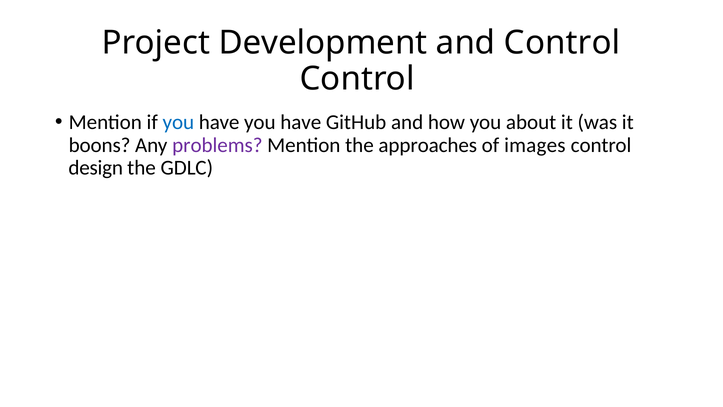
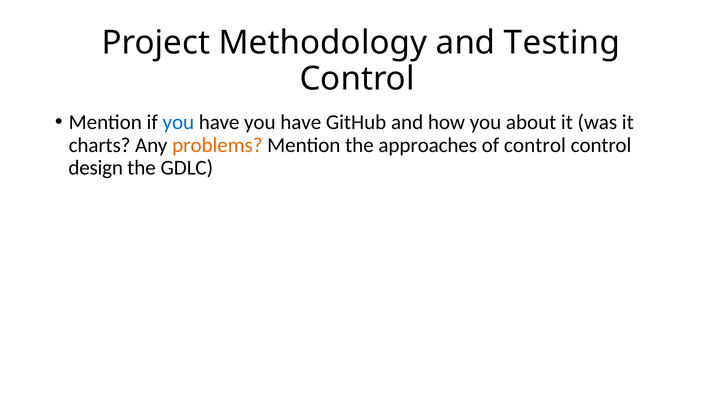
Development: Development -> Methodology (323, 43)
and Control: Control -> Testing (562, 43)
boons: boons -> charts (100, 145)
problems colour: purple -> orange (217, 145)
of images: images -> control (535, 145)
